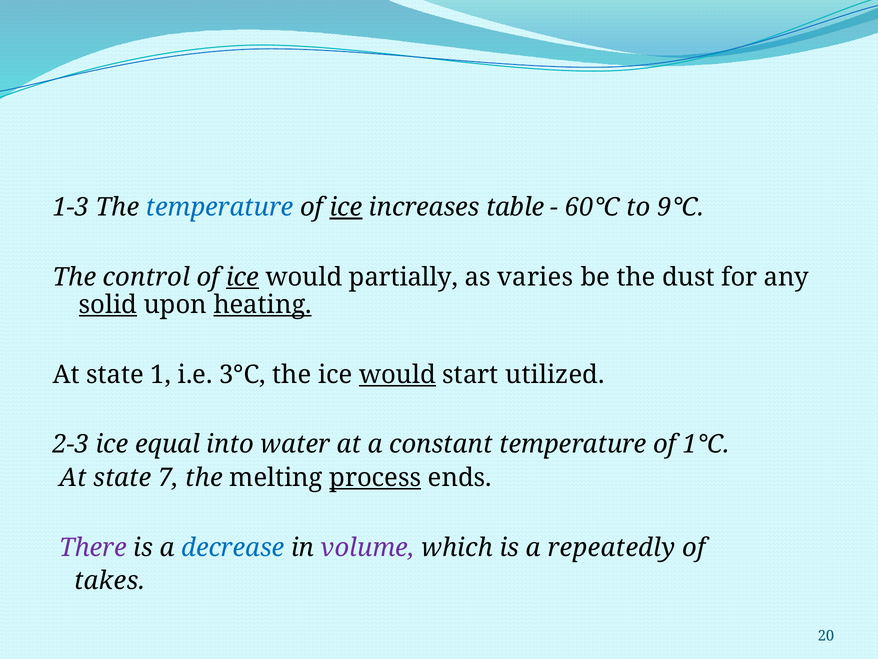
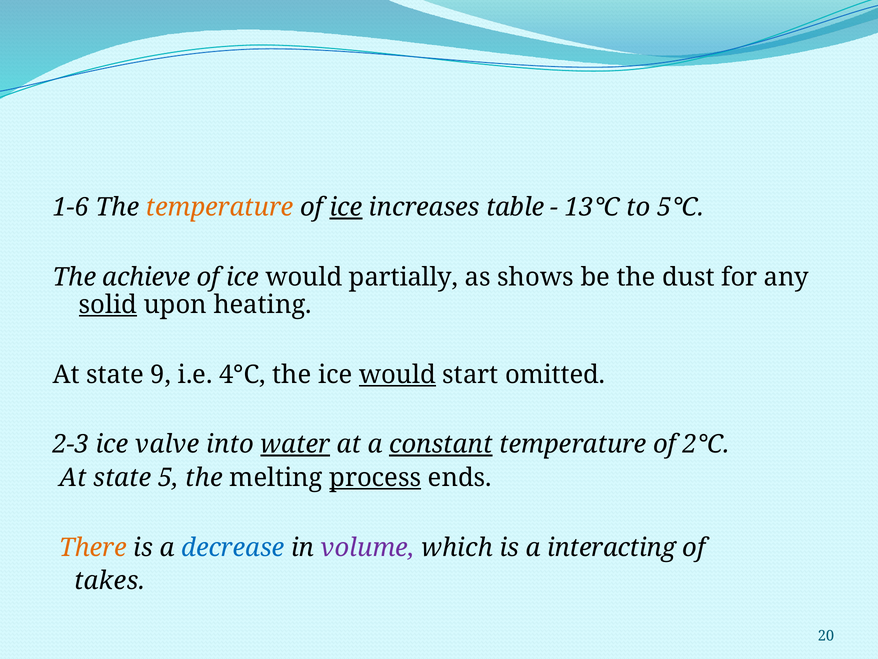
1-3: 1-3 -> 1-6 (71, 207)
temperature colour: blue -> orange (220, 207)
60°C: 60°C -> 13°C (592, 207)
9°C: 9°C -> 5°C (681, 207)
control: control -> achieve (146, 277)
ice underline: present -> none (242, 277)
varies: varies -> shows (536, 277)
heating underline: present -> none (263, 305)
1: 1 -> 9 (161, 374)
3°C: 3°C -> 4°C (242, 374)
utilized: utilized -> omitted (555, 374)
equal: equal -> valve (167, 444)
water underline: none -> present (295, 444)
constant underline: none -> present (441, 444)
1°C: 1°C -> 2°C (706, 444)
7: 7 -> 5 (168, 477)
There colour: purple -> orange (93, 547)
repeatedly: repeatedly -> interacting (612, 547)
